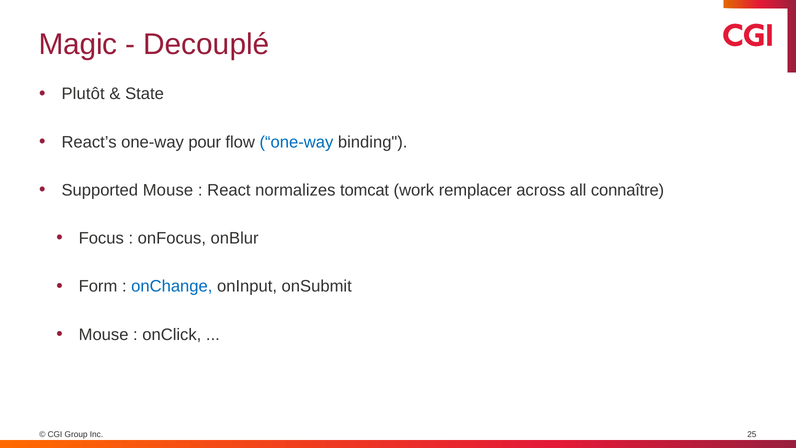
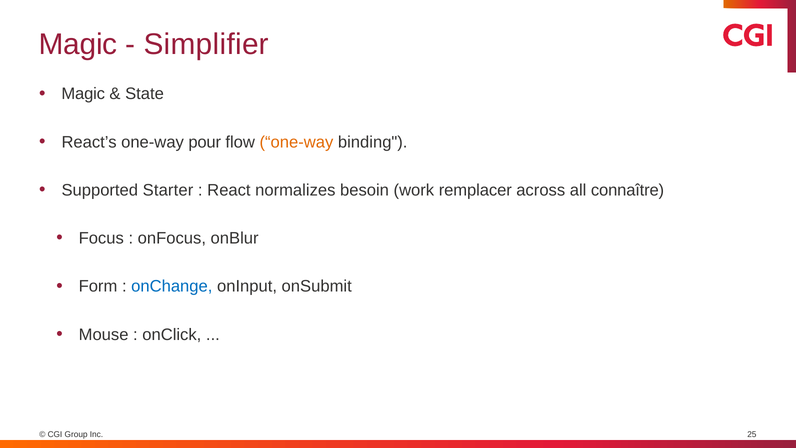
Decouplé: Decouplé -> Simplifier (206, 44)
Plutôt: Plutôt -> Magic (83, 94)
one-way colour: blue -> orange (296, 142)
Supported Mouse: Mouse -> Starter (168, 190)
tomcat: tomcat -> besoin (365, 190)
